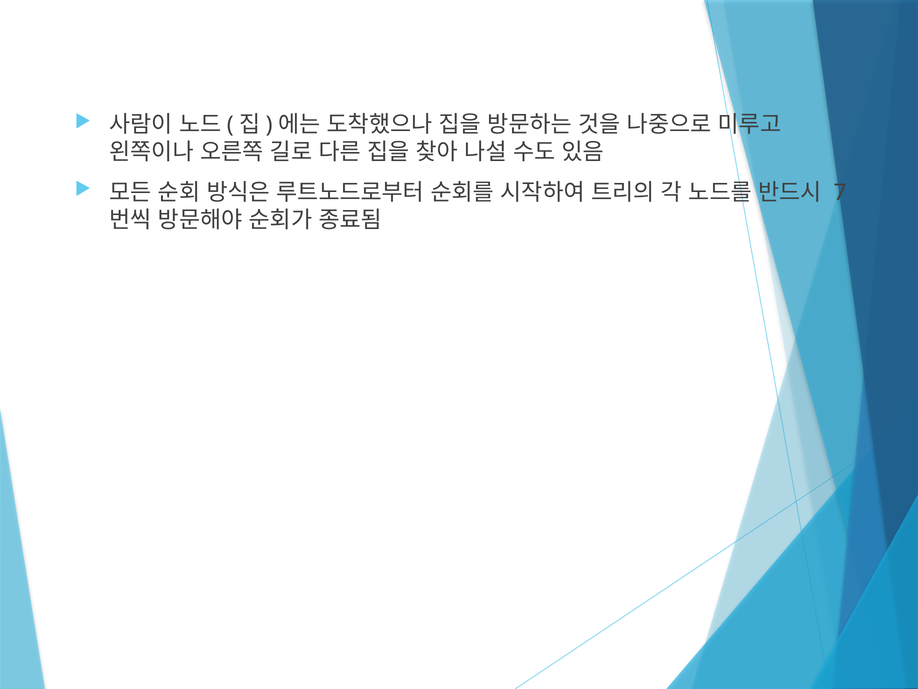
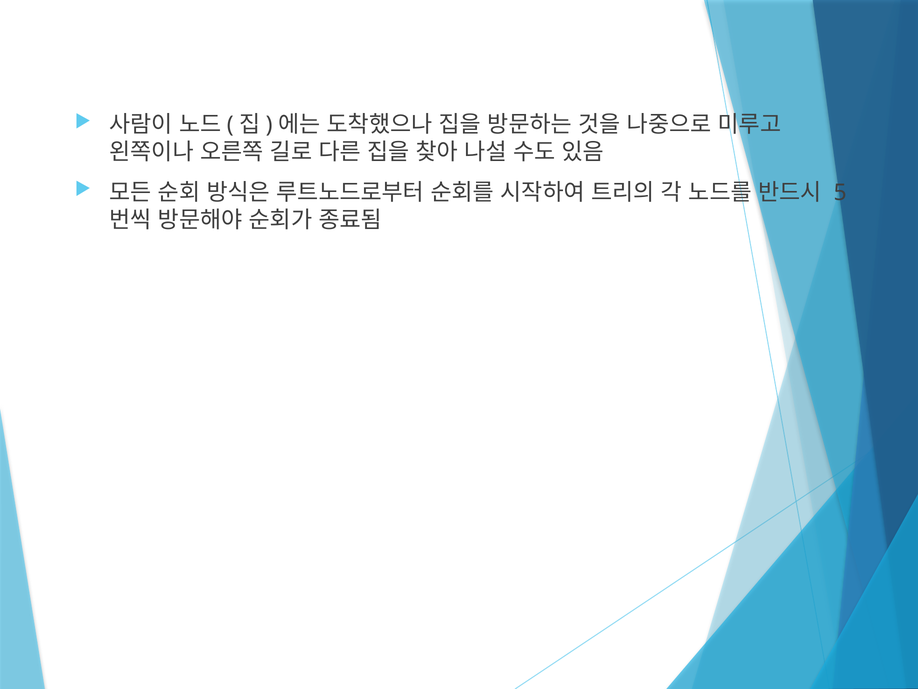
7: 7 -> 5 (840, 193)
